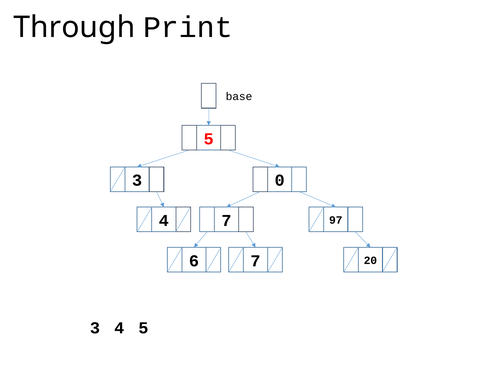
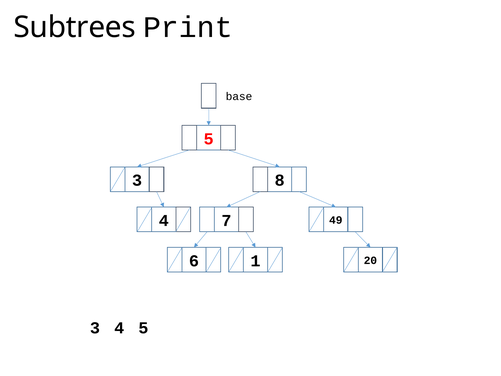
Through: Through -> Subtrees (75, 27)
0: 0 -> 8 (280, 180)
97: 97 -> 49 (336, 220)
6 7: 7 -> 1 (255, 261)
